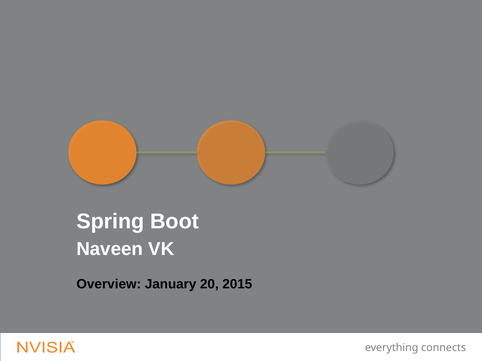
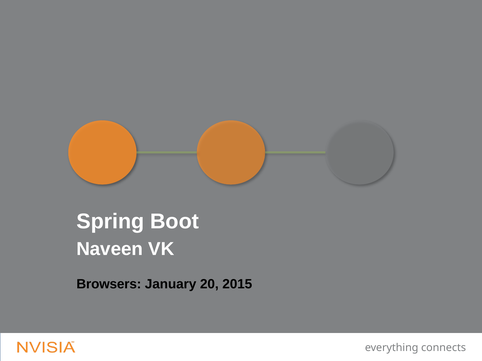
Overview: Overview -> Browsers (109, 285)
